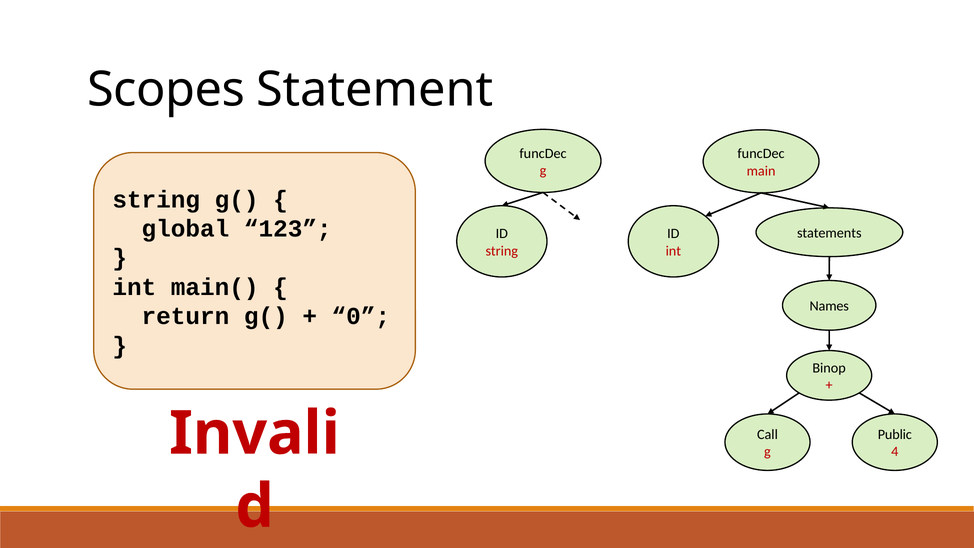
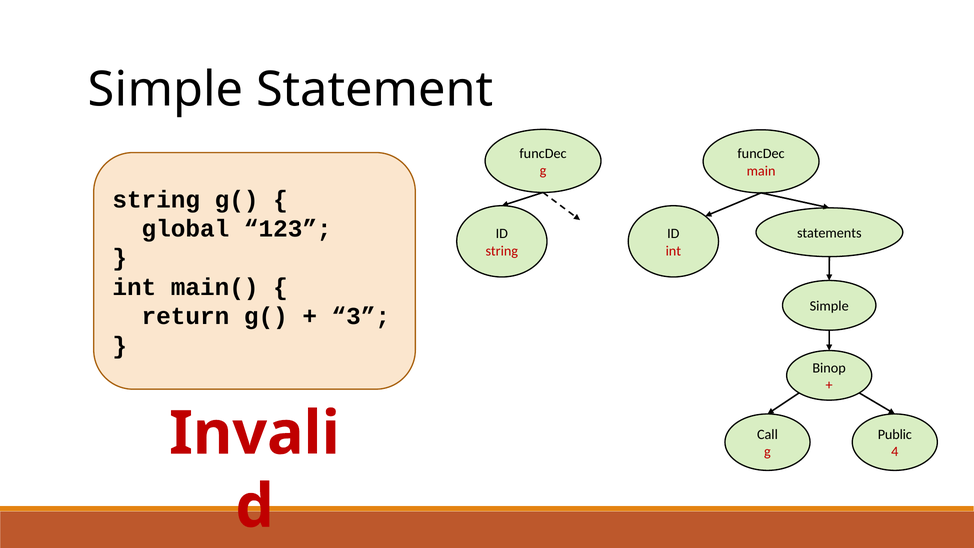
Scopes: Scopes -> Simple (166, 90)
Names: Names -> Simple (829, 306)
0: 0 -> 3 (361, 316)
